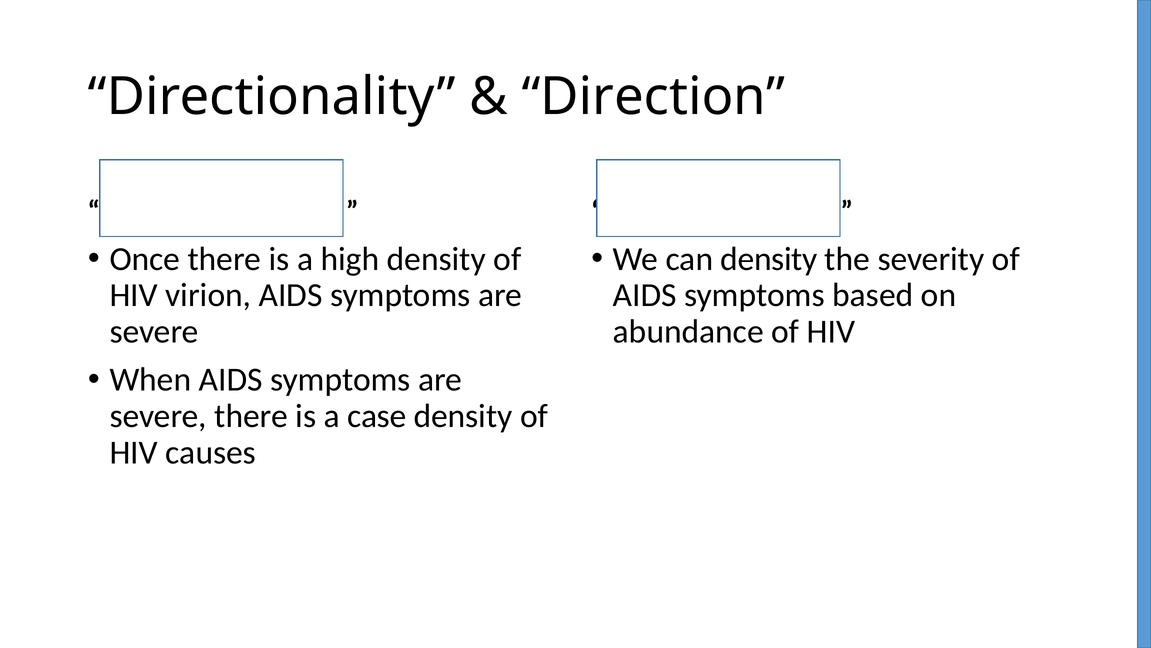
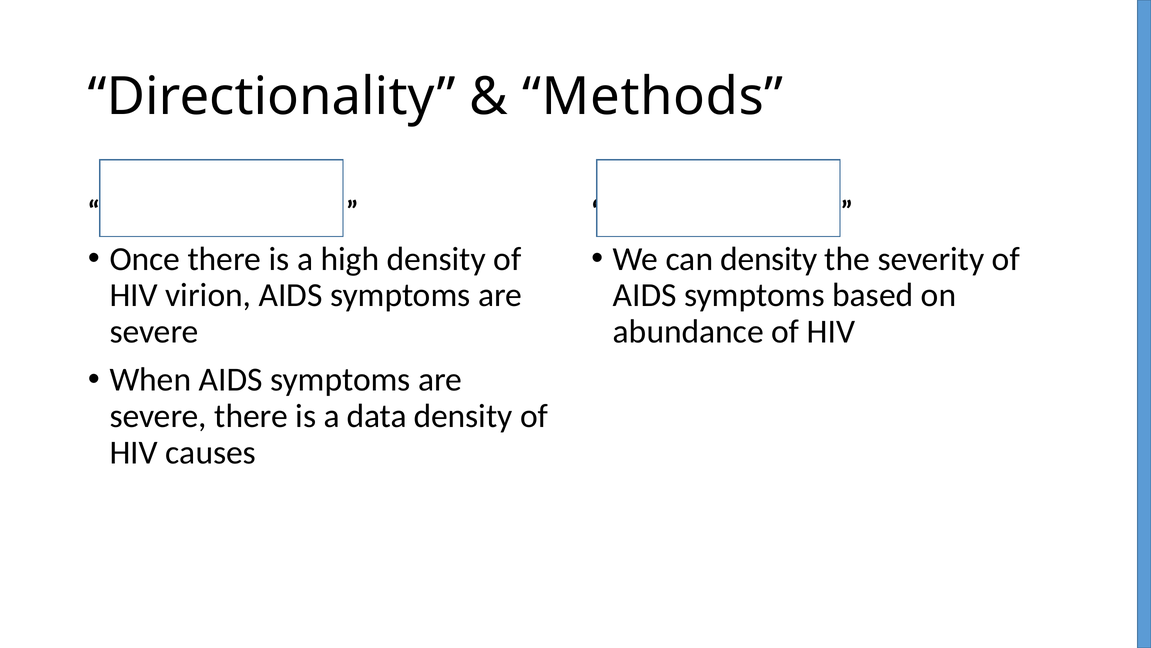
Direction: Direction -> Methods (653, 97)
case: case -> data (377, 416)
